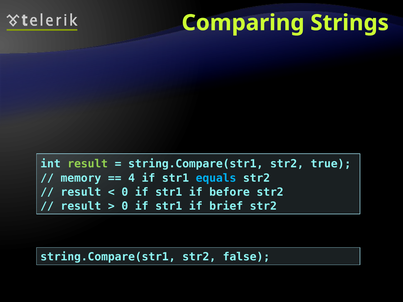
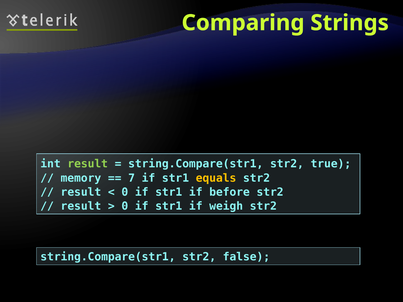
4: 4 -> 7 (132, 178)
equals colour: light blue -> yellow (216, 178)
brief: brief -> weigh (226, 206)
